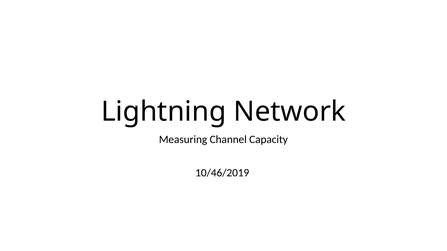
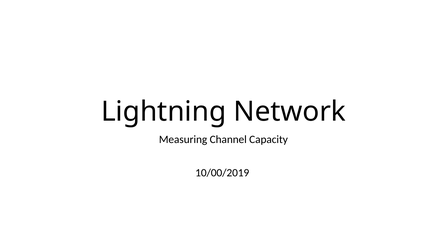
10/46/2019: 10/46/2019 -> 10/00/2019 (222, 173)
